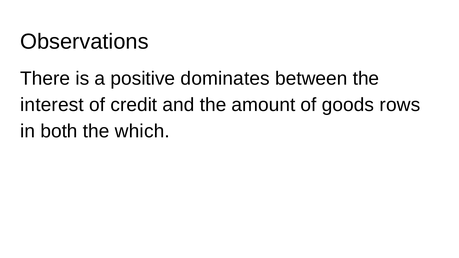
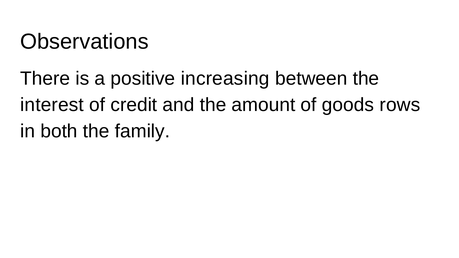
dominates: dominates -> increasing (225, 79)
which: which -> family (142, 131)
